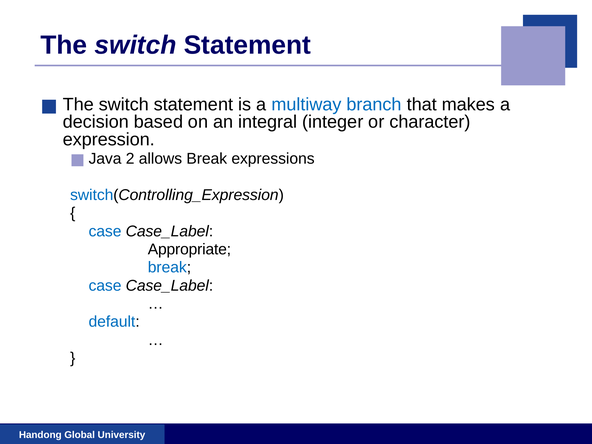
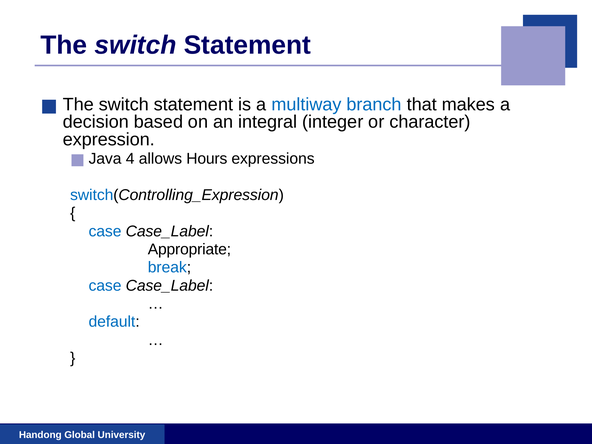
2: 2 -> 4 (130, 159)
allows Break: Break -> Hours (207, 159)
